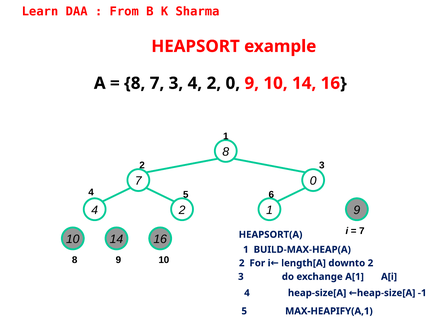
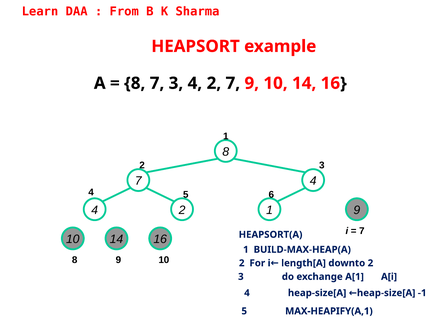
2 0: 0 -> 7 (233, 83)
7 0: 0 -> 4 (313, 181)
